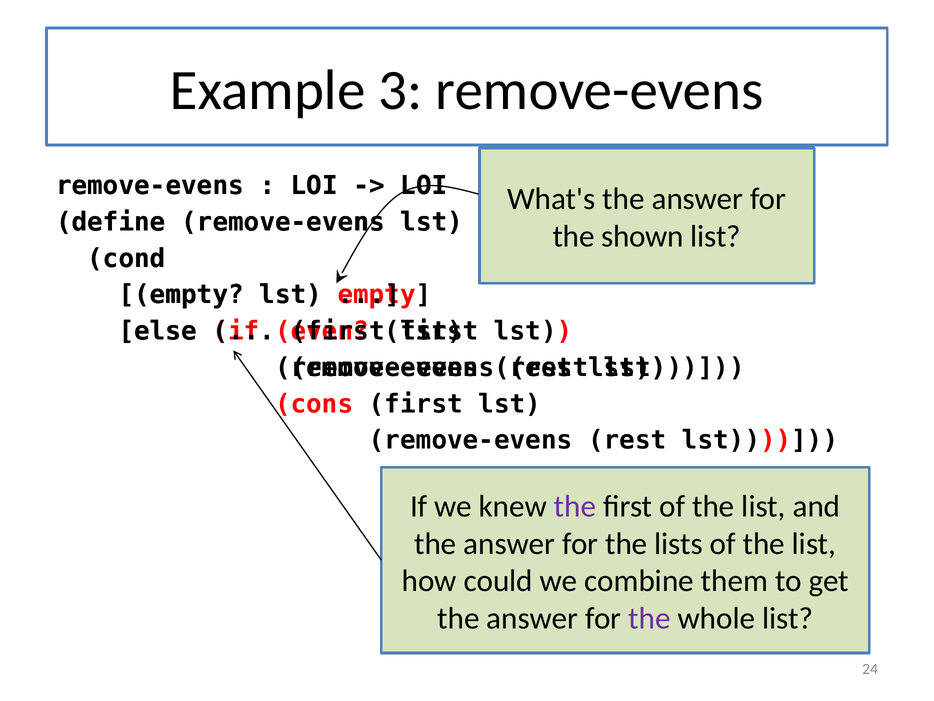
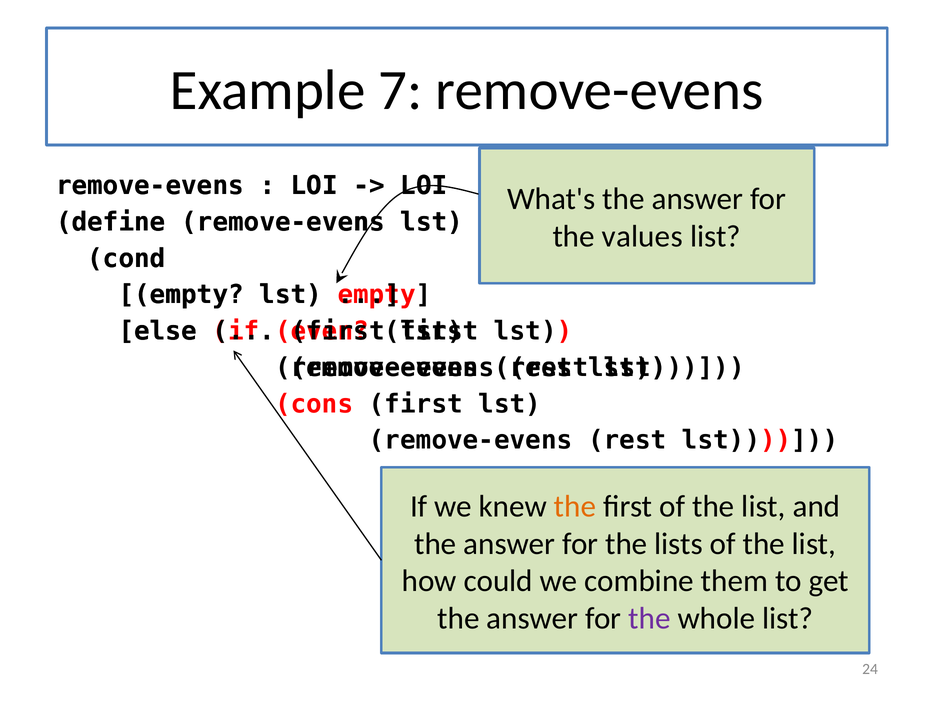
3: 3 -> 7 (400, 90)
shown: shown -> values (642, 236)
the colour: purple -> orange (575, 506)
